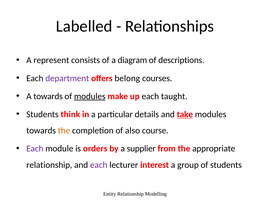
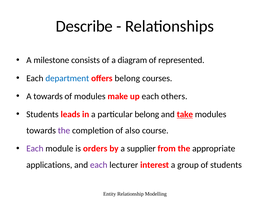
Labelled: Labelled -> Describe (84, 26)
represent: represent -> milestone (51, 60)
descriptions: descriptions -> represented (181, 60)
department colour: purple -> blue (67, 78)
modules underline: present -> none (90, 96)
taught: taught -> others (174, 96)
think: think -> leads (70, 114)
particular details: details -> belong (147, 114)
the colour: orange -> purple (64, 130)
relationship: relationship -> applications (49, 164)
